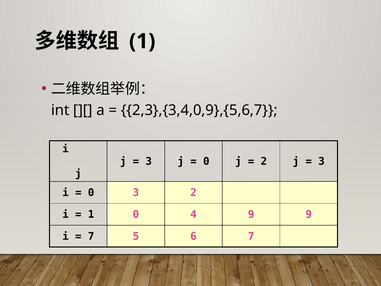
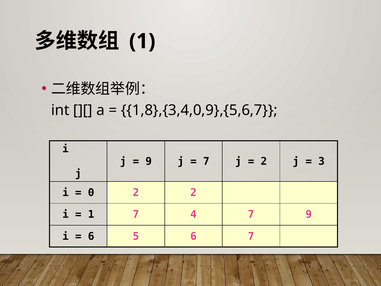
2,3},{3,4,0,9},{5,6,7: 2,3},{3,4,0,9},{5,6,7 -> 1,8},{3,4,0,9},{5,6,7 (199, 110)
3: 3 -> 9 (149, 161)
0: 0 -> 7 (206, 161)
0 3: 3 -> 2 (136, 192)
1 0: 0 -> 7 (136, 214)
4 9: 9 -> 7 (251, 214)
7: 7 -> 6 (91, 236)
